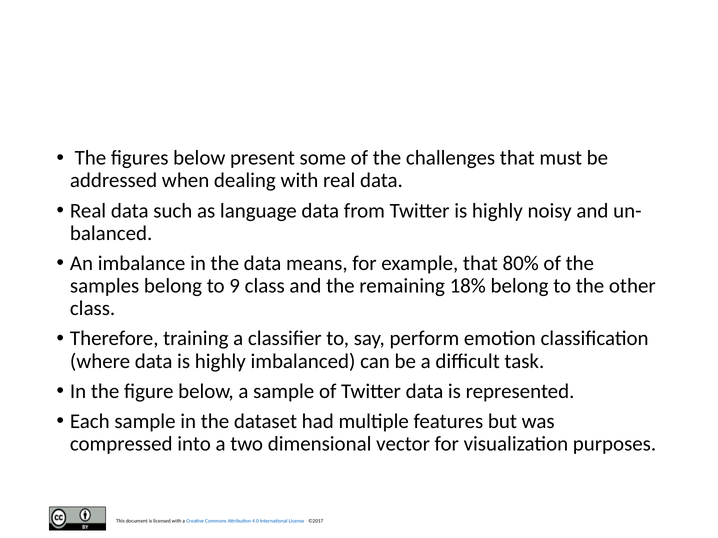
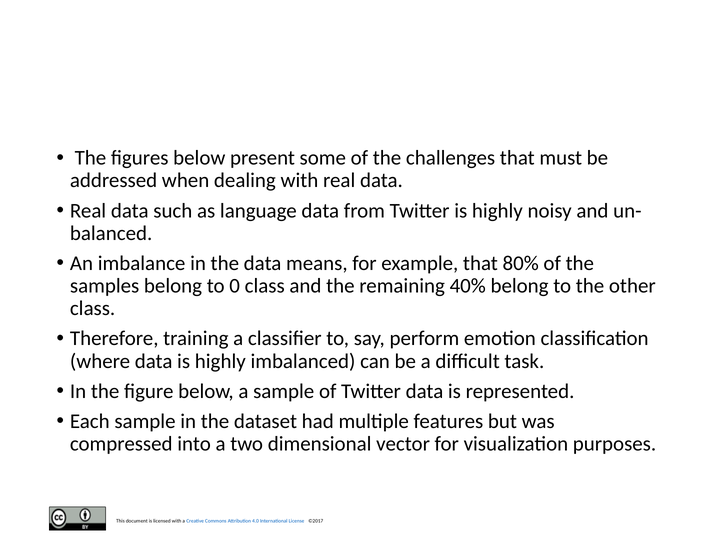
9: 9 -> 0 (235, 286)
18%: 18% -> 40% (468, 286)
